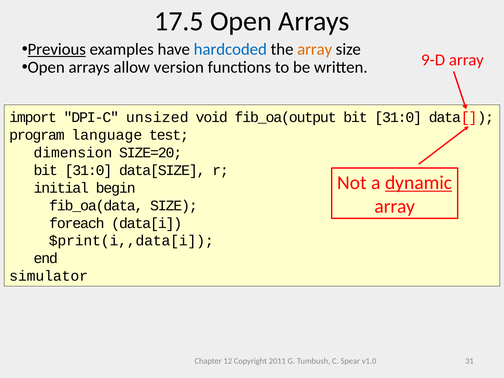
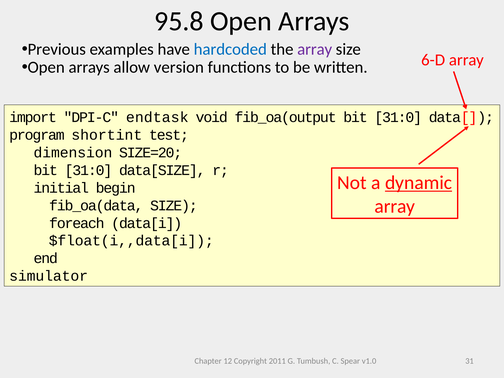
17.5: 17.5 -> 95.8 (179, 21)
Previous underline: present -> none (57, 49)
array colour: orange -> purple (315, 49)
9-D: 9-D -> 6-D (433, 60)
unsized: unsized -> endtask (157, 117)
language: language -> shortint (107, 135)
$print(i,,data[i: $print(i,,data[i -> $float(i,,data[i (131, 241)
